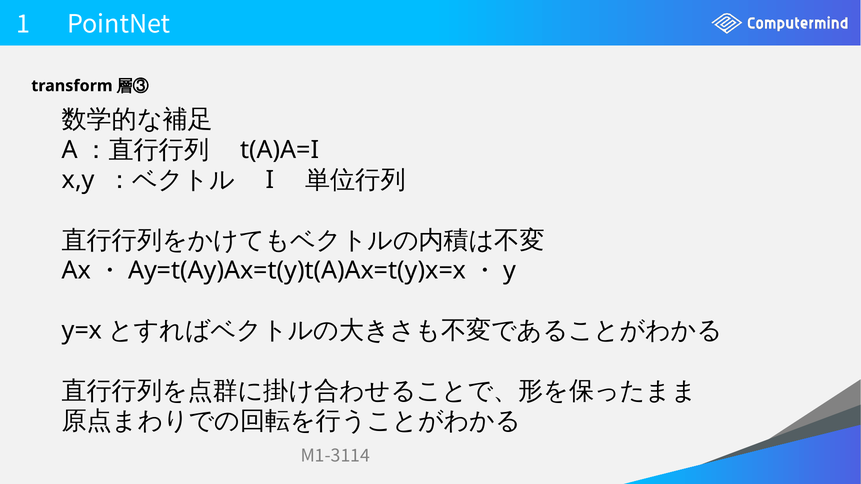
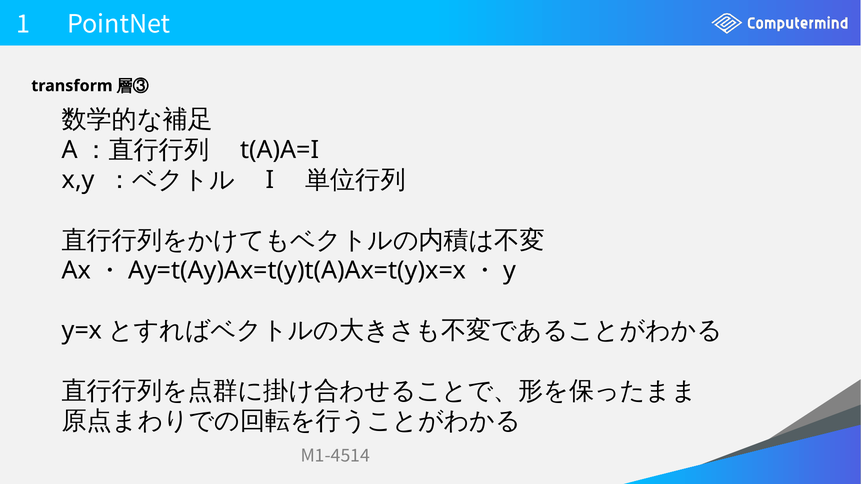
M1-3114: M1-3114 -> M1-4514 (335, 456)
